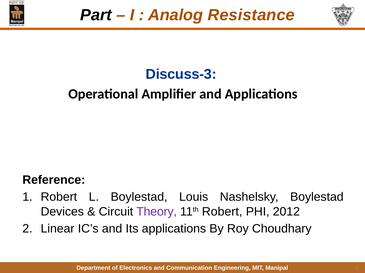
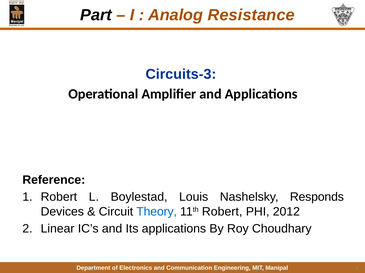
Discuss-3: Discuss-3 -> Circuits-3 (181, 74)
Nashelsky Boylestad: Boylestad -> Responds (317, 197)
Theory colour: purple -> blue (157, 212)
